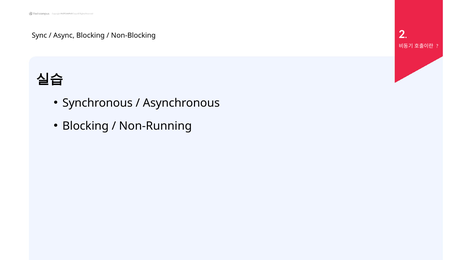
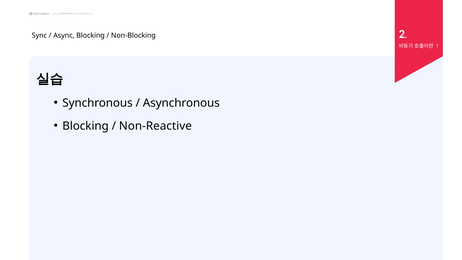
Non-Running: Non-Running -> Non-Reactive (155, 126)
